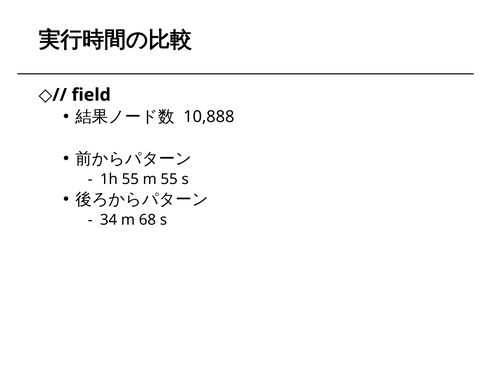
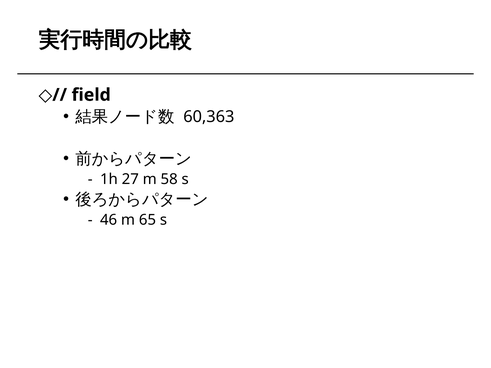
10,888: 10,888 -> 60,363 (209, 117)
1h 55: 55 -> 27 (130, 179)
m 55: 55 -> 58 (169, 179)
34: 34 -> 46 (109, 220)
68: 68 -> 65 (147, 220)
